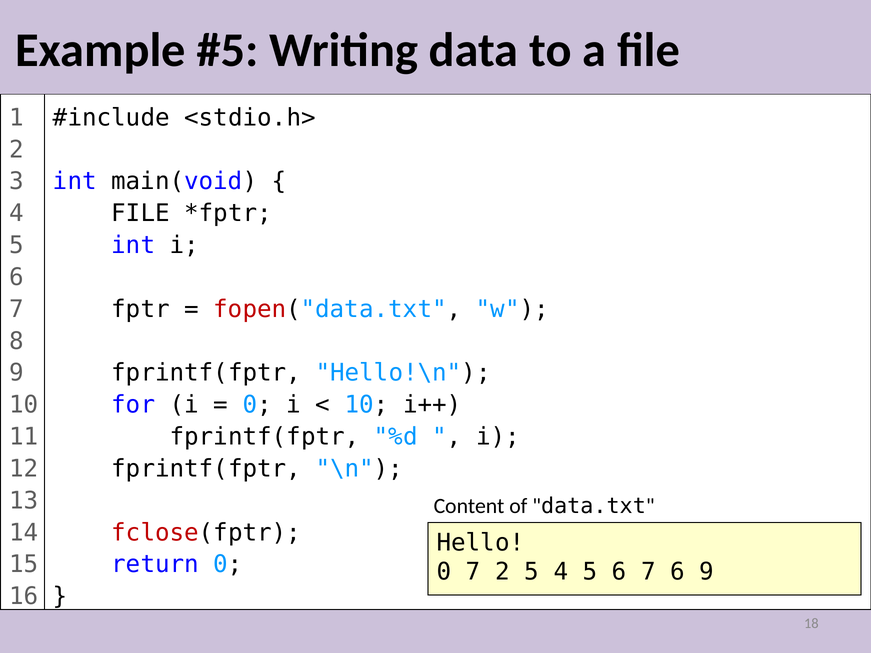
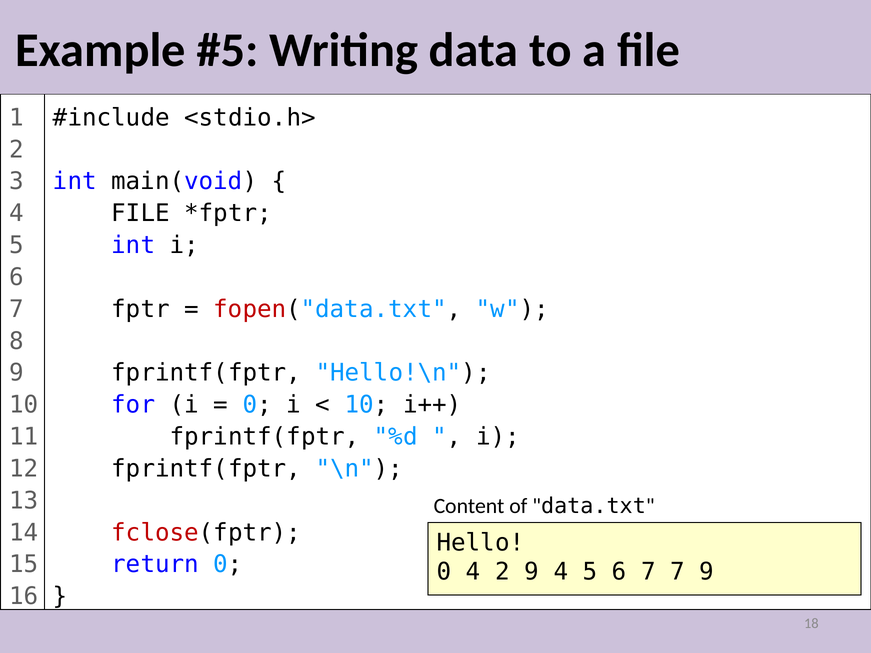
0 7: 7 -> 4 (473, 572)
2 5: 5 -> 9 (532, 572)
7 6: 6 -> 7 (678, 572)
